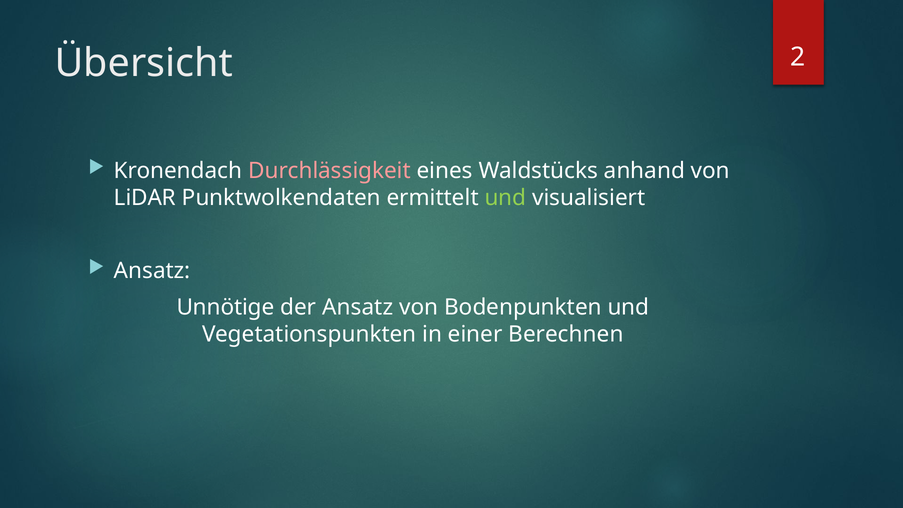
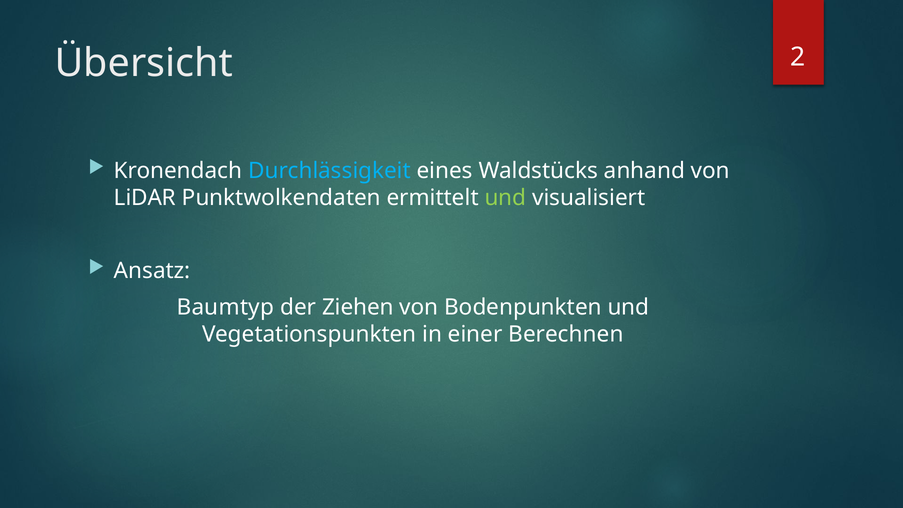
Durchlässigkeit colour: pink -> light blue (330, 171)
Unnötige: Unnötige -> Baumtyp (225, 307)
der Ansatz: Ansatz -> Ziehen (358, 307)
